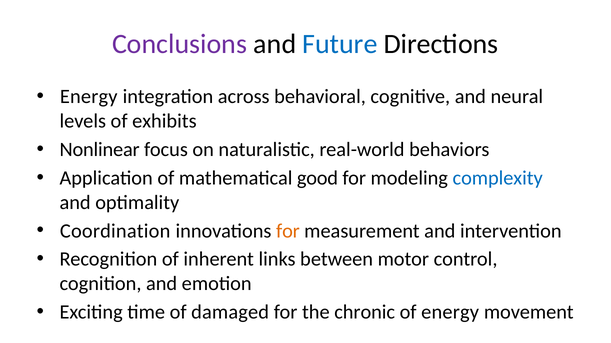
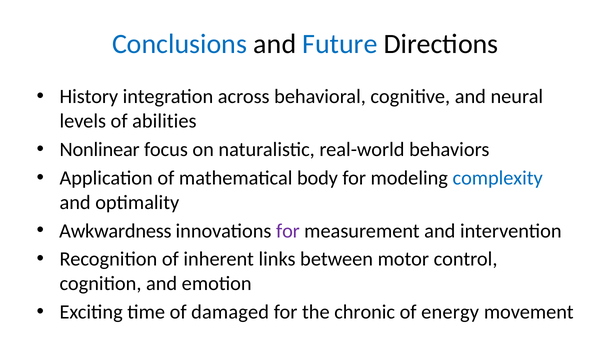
Conclusions colour: purple -> blue (180, 44)
Energy: Energy -> History (89, 97)
exhibits: exhibits -> abilities (164, 121)
good: good -> body (317, 178)
Coordination: Coordination -> Awkwardness (115, 231)
for colour: orange -> purple (288, 231)
